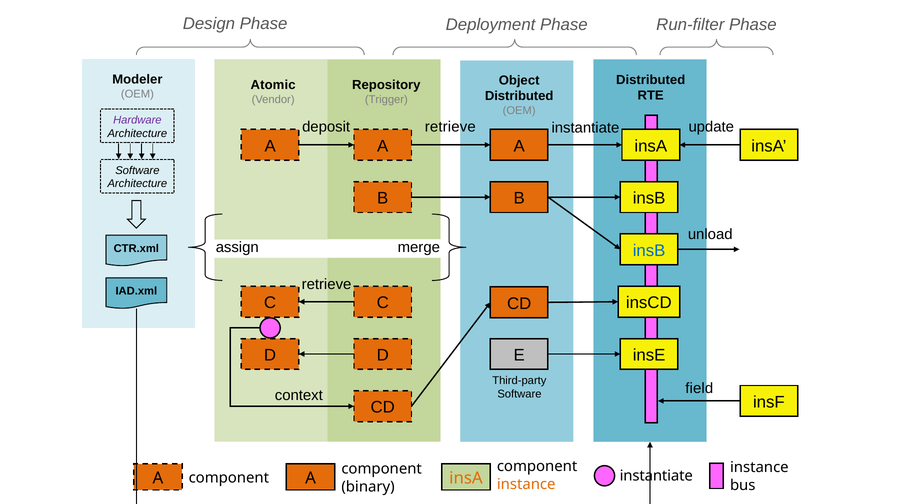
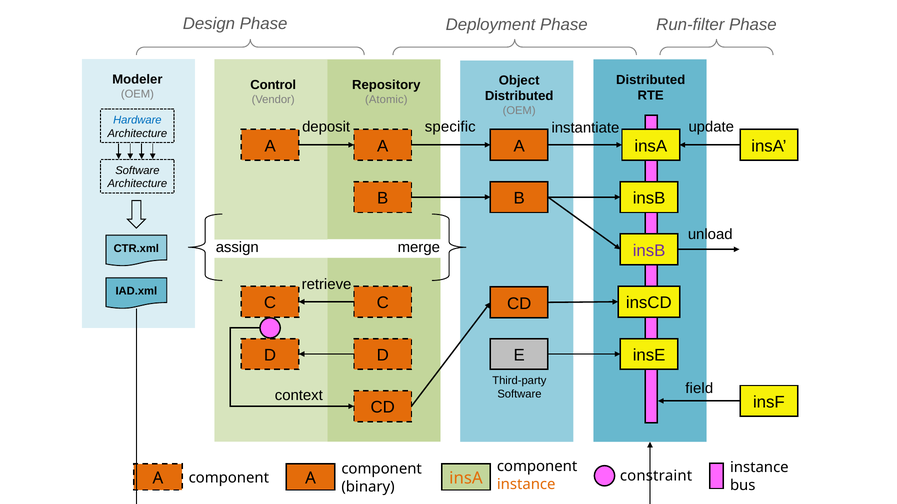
Atomic: Atomic -> Control (273, 85)
Trigger: Trigger -> Atomic (386, 100)
Hardware colour: purple -> blue (137, 120)
retrieve: retrieve -> specific (450, 127)
insB colour: blue -> purple (649, 251)
instantiate: instantiate -> constraint (656, 477)
